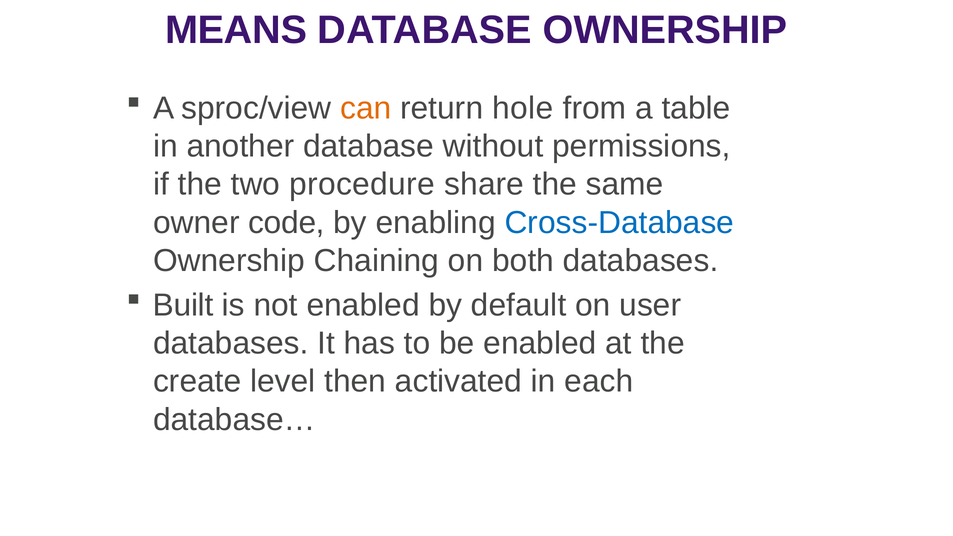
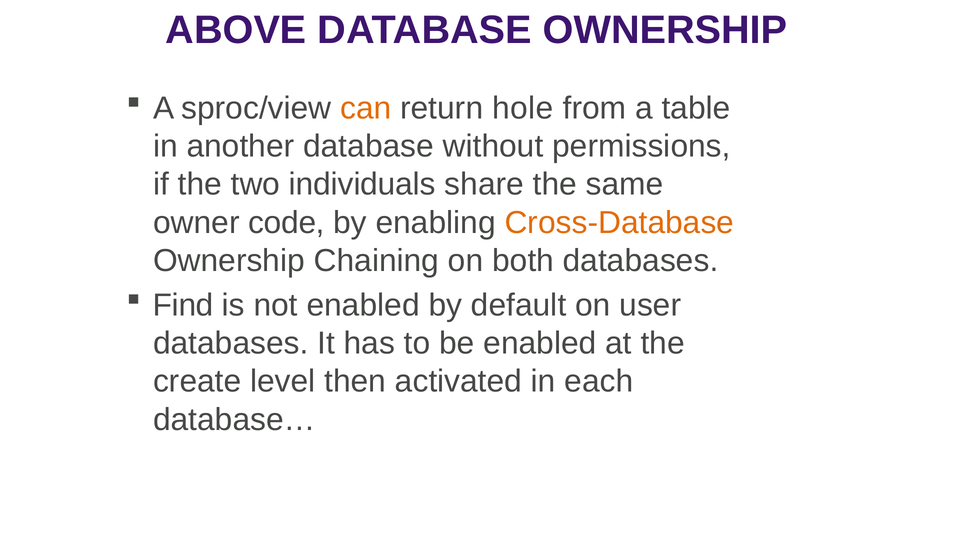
MEANS: MEANS -> ABOVE (236, 30)
procedure: procedure -> individuals (362, 184)
Cross-Database colour: blue -> orange (619, 223)
Built: Built -> Find (183, 305)
